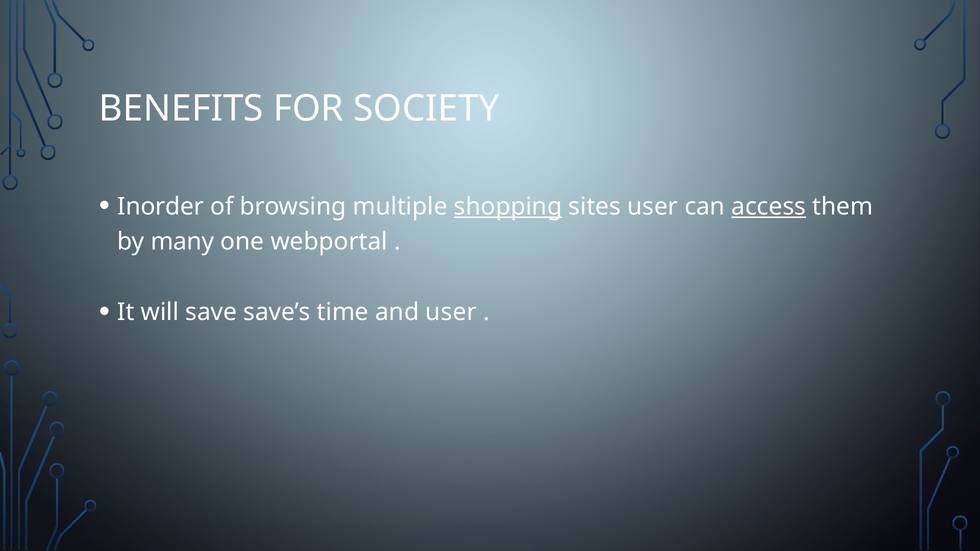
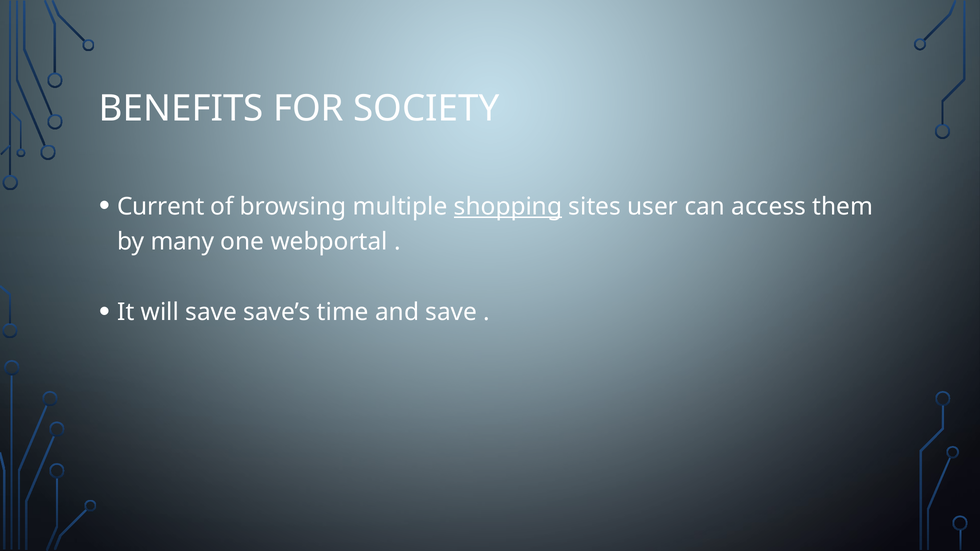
Inorder: Inorder -> Current (161, 207)
access underline: present -> none (769, 207)
and user: user -> save (451, 313)
